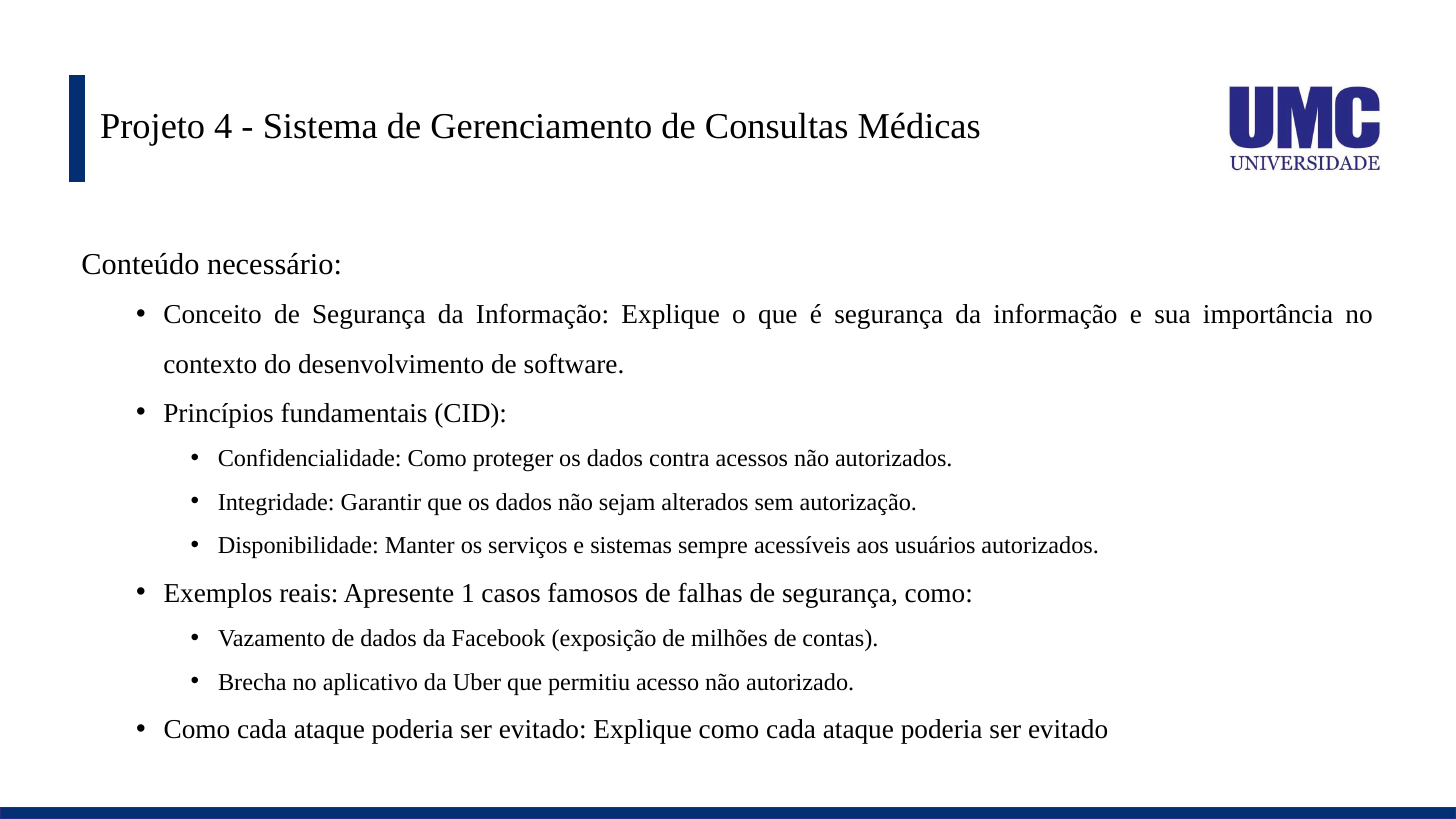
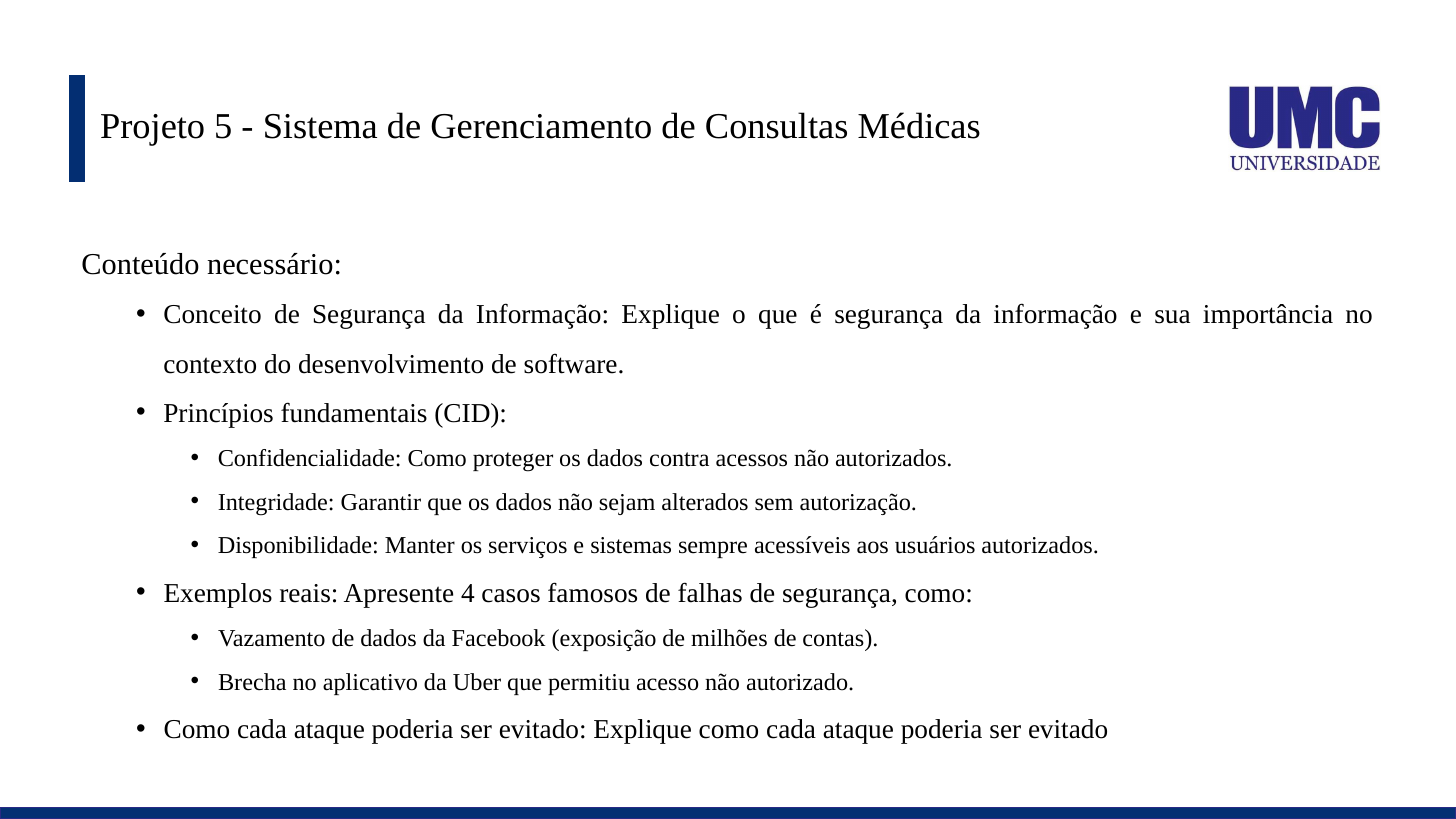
4: 4 -> 5 (223, 127)
1: 1 -> 4 (468, 593)
